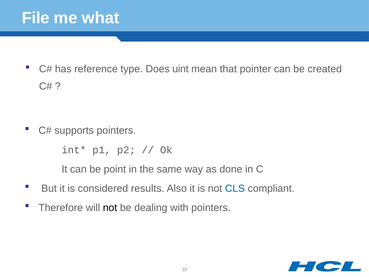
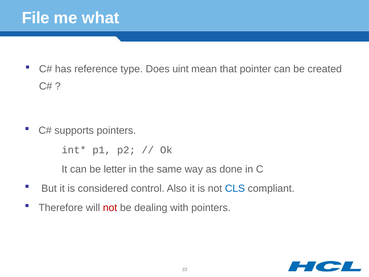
point: point -> letter (115, 169)
results: results -> control (148, 188)
not colour: black -> red (110, 208)
